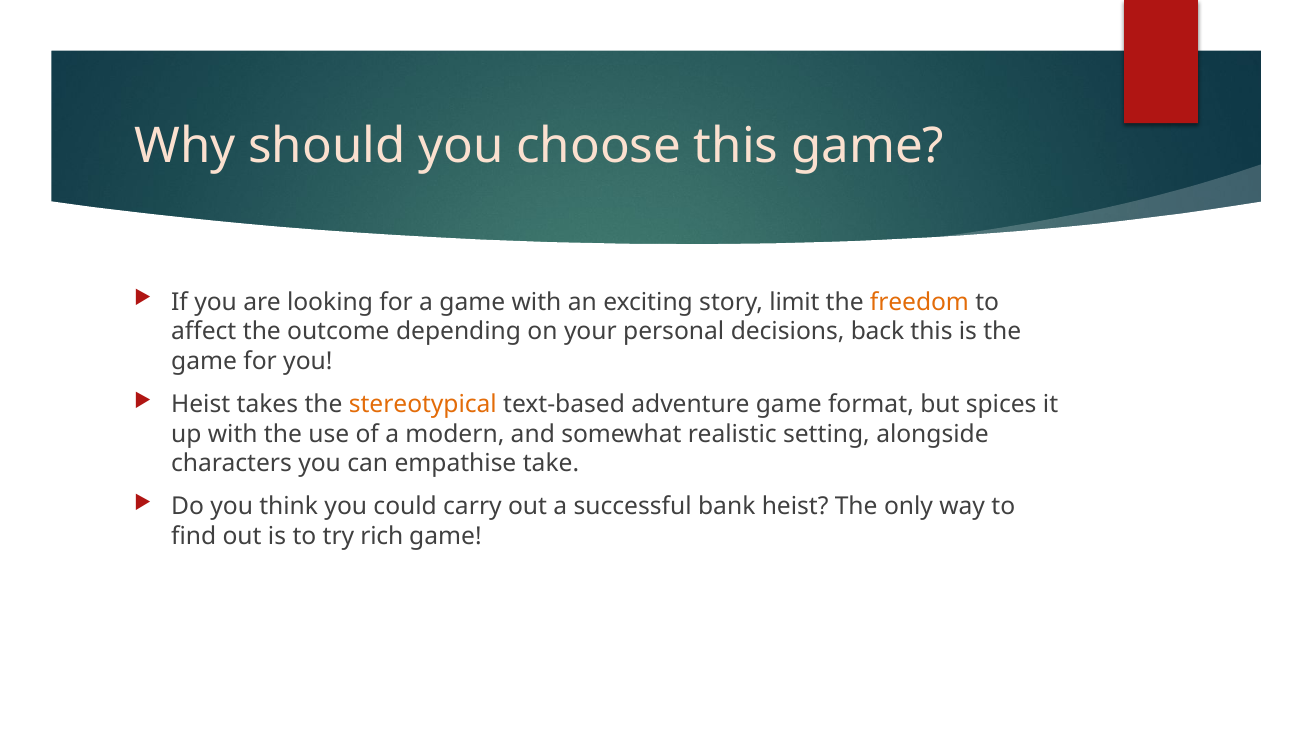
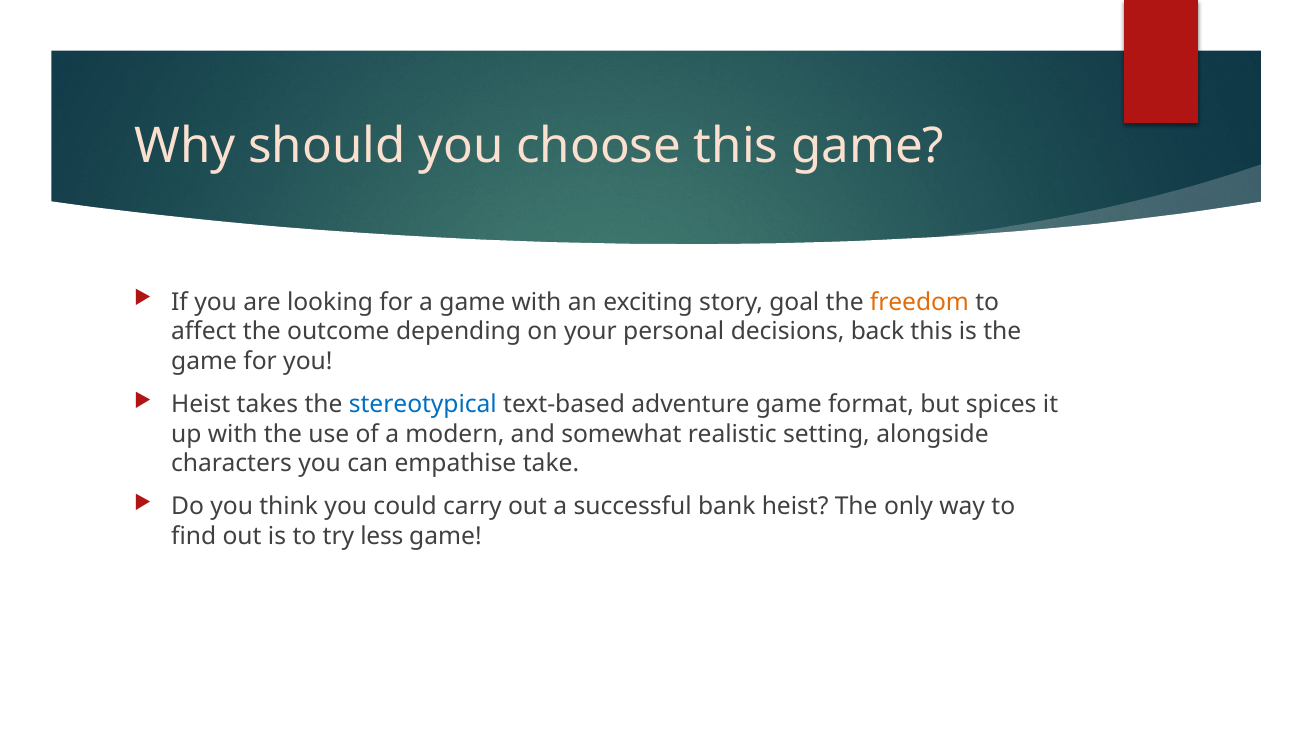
limit: limit -> goal (794, 302)
stereotypical colour: orange -> blue (423, 404)
rich: rich -> less (382, 536)
